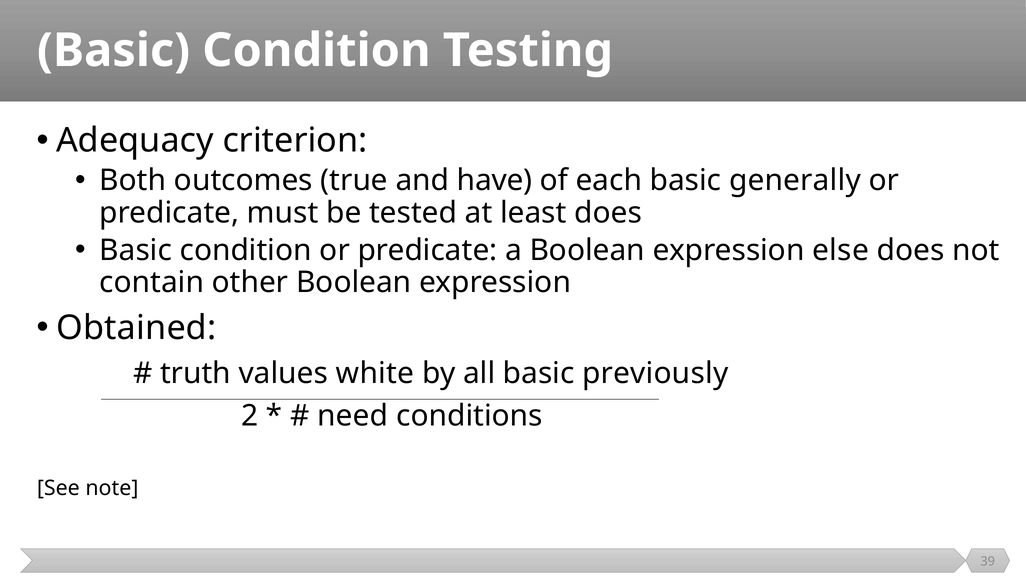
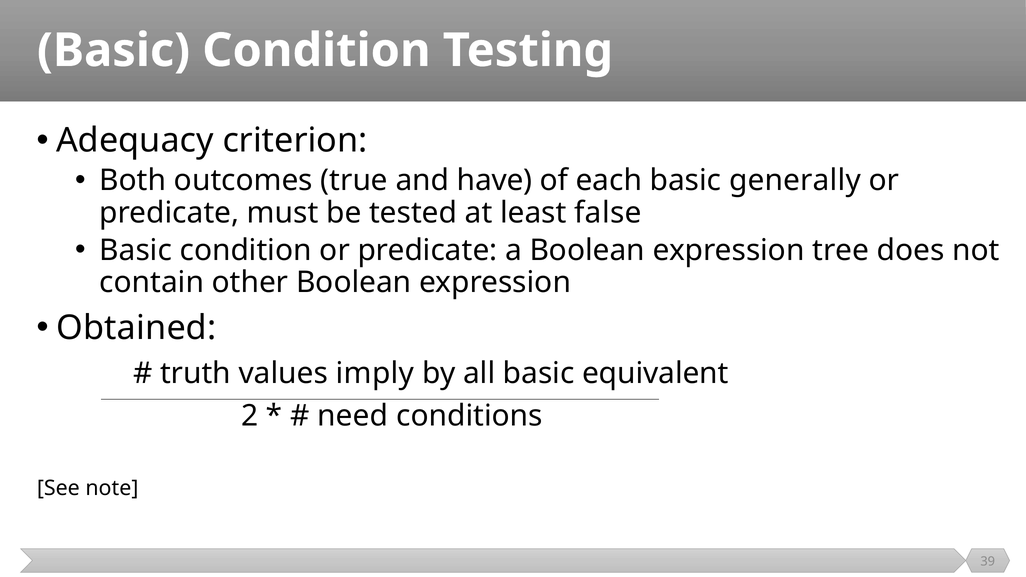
least does: does -> false (608, 213)
else: else -> tree (841, 250)
white: white -> imply (375, 373)
previously: previously -> equivalent (655, 373)
